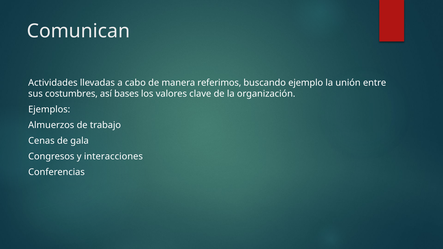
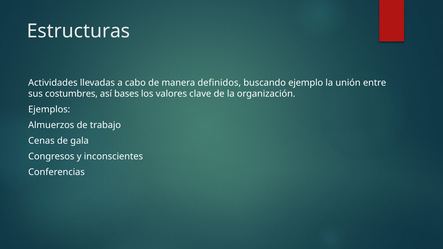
Comunican: Comunican -> Estructuras (78, 31)
referimos: referimos -> definidos (219, 83)
interacciones: interacciones -> inconscientes (113, 157)
